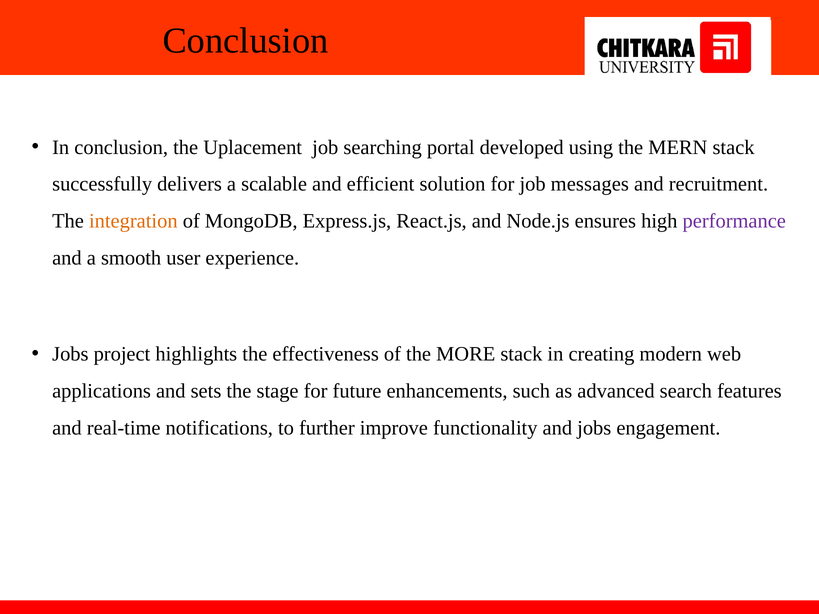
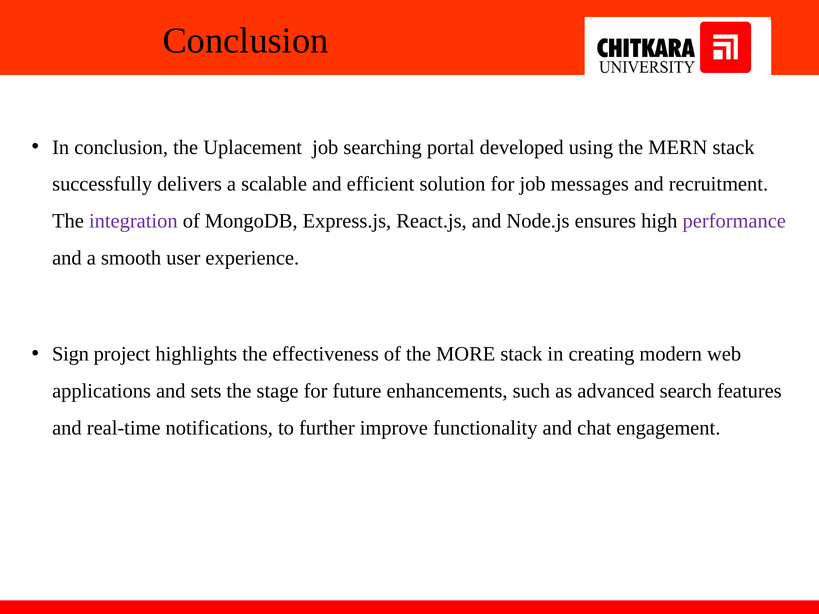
integration colour: orange -> purple (133, 221)
Jobs: Jobs -> Sign (70, 354)
and jobs: jobs -> chat (594, 428)
